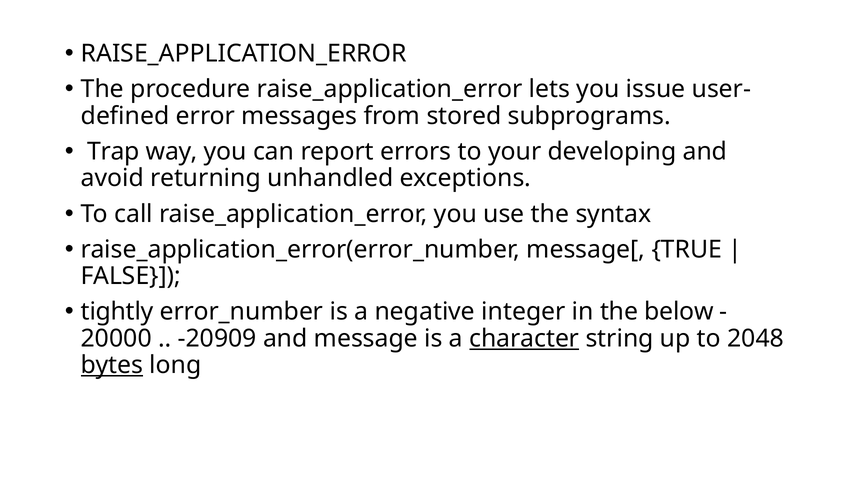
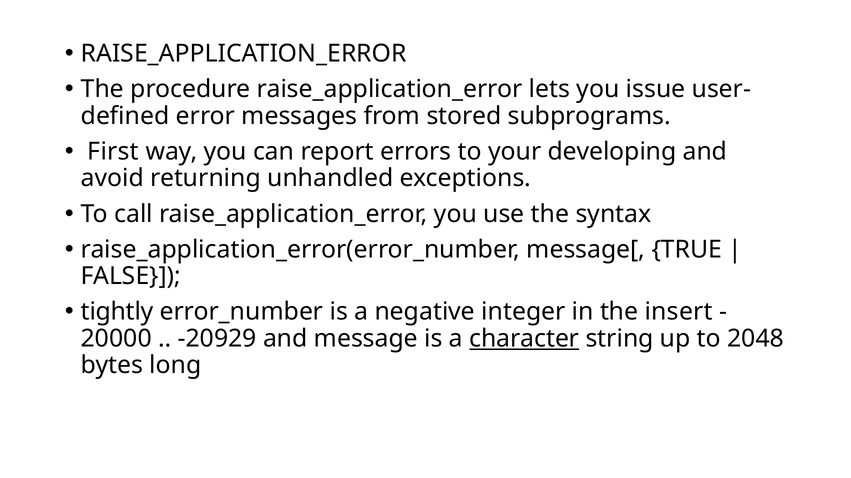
Trap: Trap -> First (113, 152)
below: below -> insert (679, 312)
-20909: -20909 -> -20929 (217, 339)
bytes underline: present -> none (112, 366)
